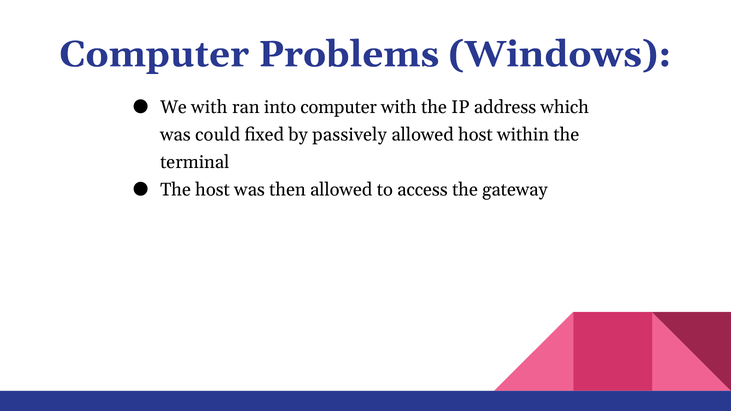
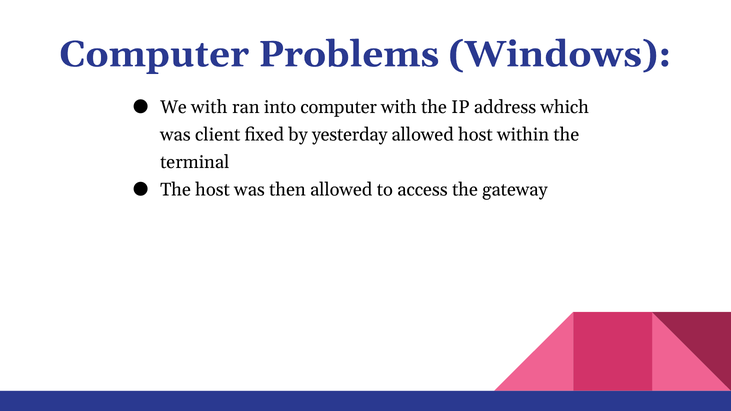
could: could -> client (218, 135)
passively: passively -> yesterday (350, 135)
